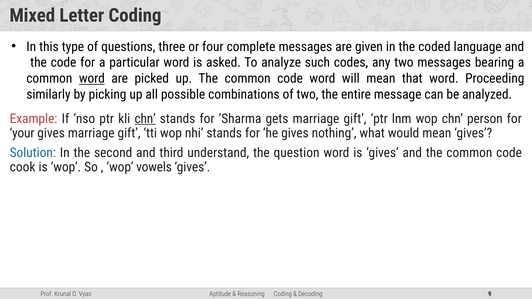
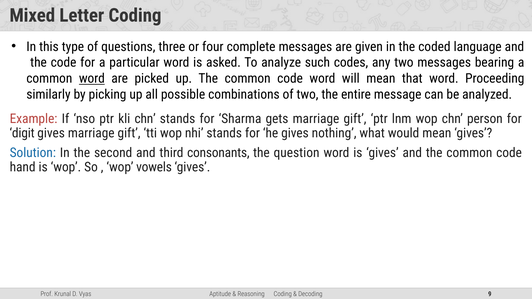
chn underline: present -> none (145, 119)
your: your -> digit (22, 133)
understand: understand -> consonants (218, 153)
cook: cook -> hand (23, 167)
